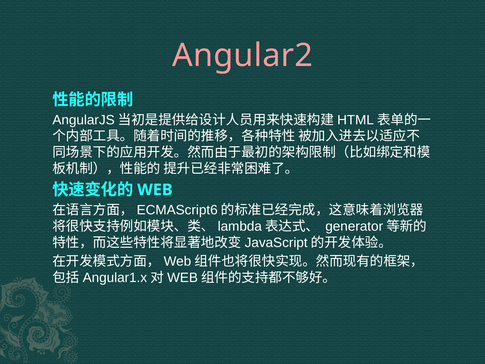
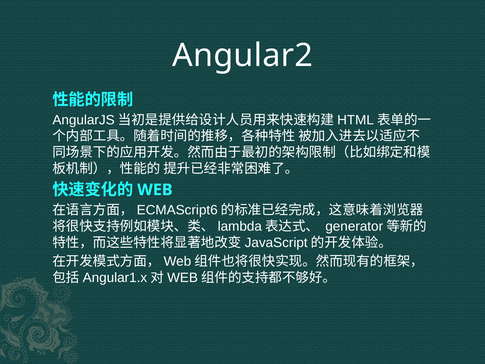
Angular2 colour: pink -> white (243, 56)
